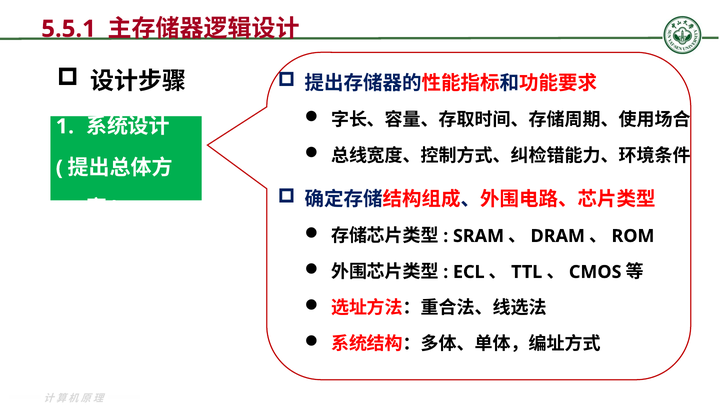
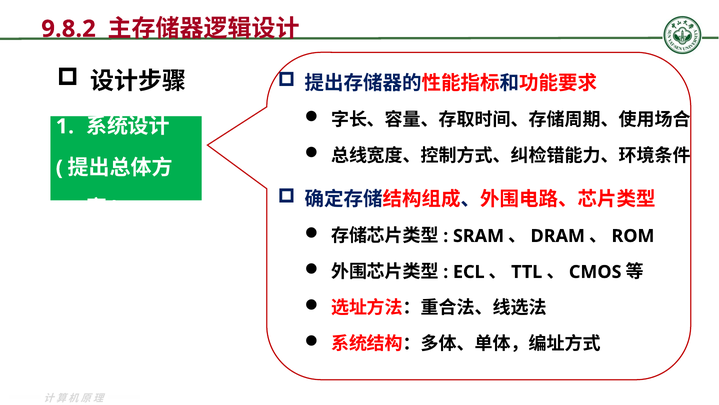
5.5.1: 5.5.1 -> 9.8.2 (69, 29)
